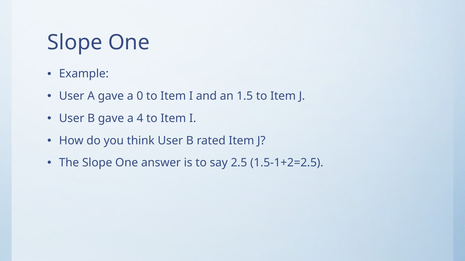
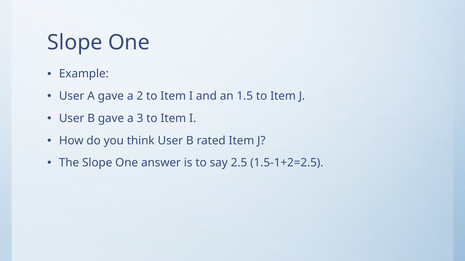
0: 0 -> 2 (140, 96)
4: 4 -> 3 (140, 119)
